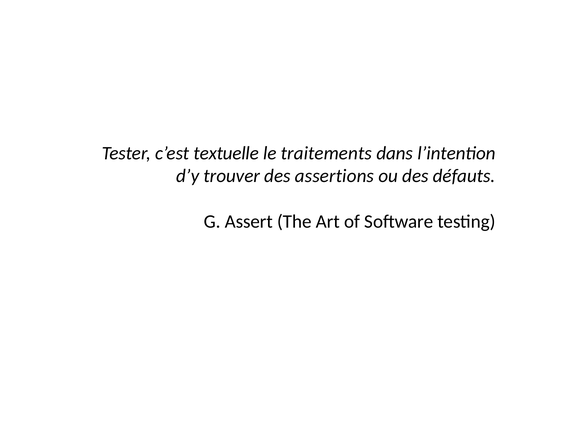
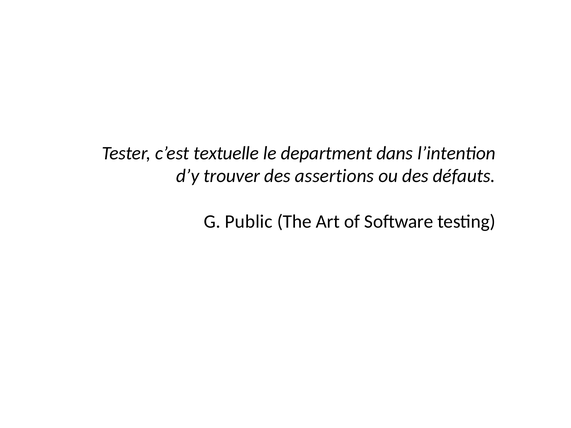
traitements: traitements -> department (326, 153)
Assert: Assert -> Public (249, 222)
